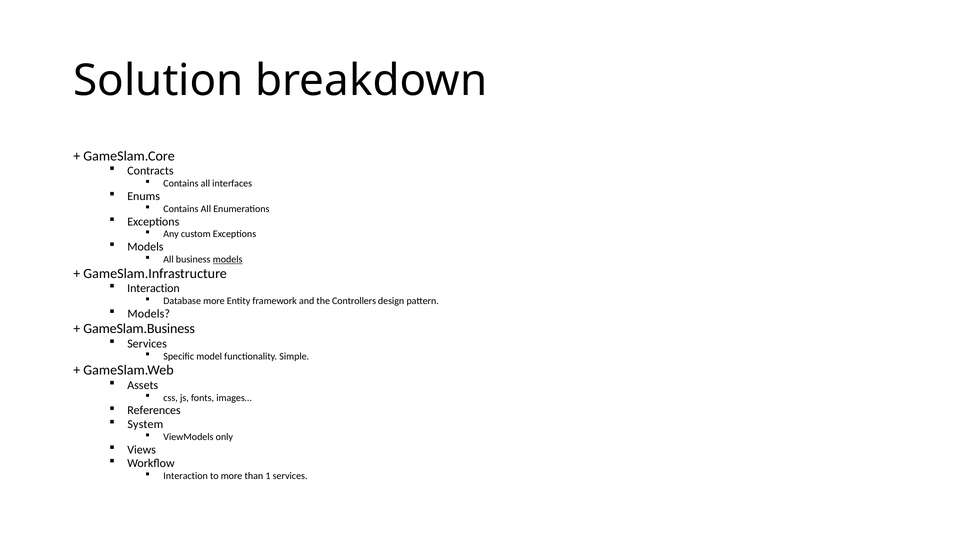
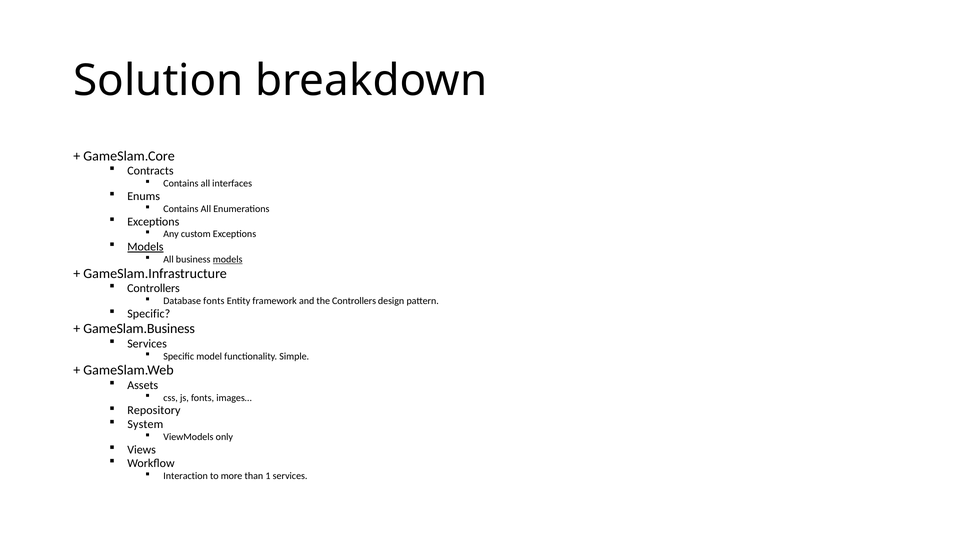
Models underline: none -> present (145, 247)
Interaction: Interaction -> Controllers (153, 289)
Database more: more -> fonts (214, 301)
Models: Models -> Specific (149, 314)
References: References -> Repository (154, 411)
